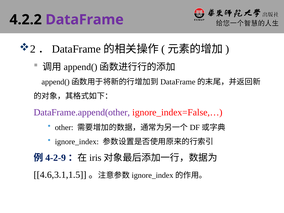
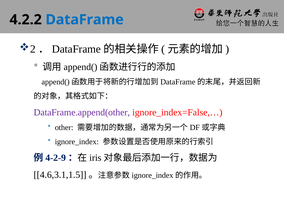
DataFrame colour: purple -> blue (85, 20)
